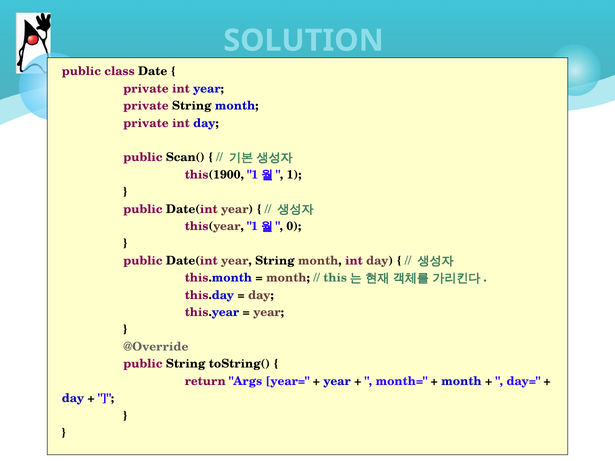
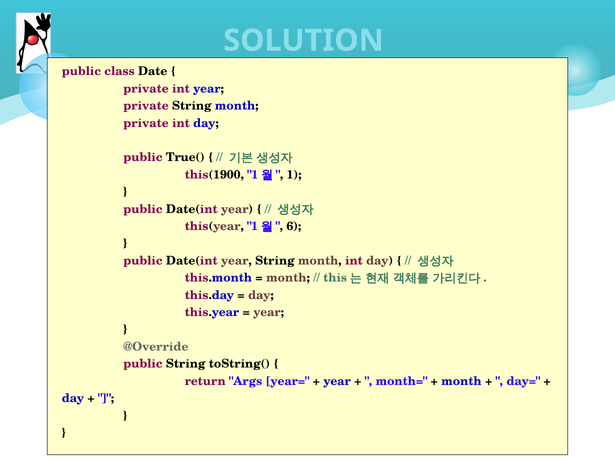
Scan(: Scan( -> True( (185, 158)
0: 0 -> 6 (294, 226)
